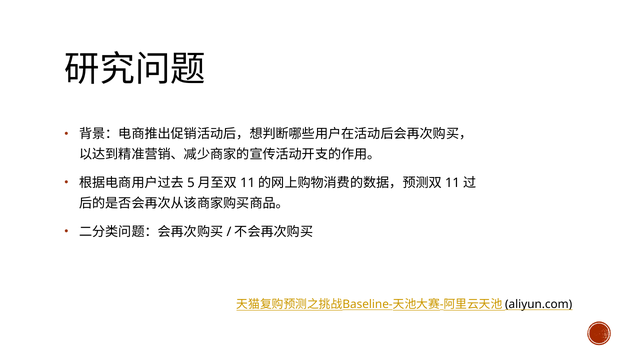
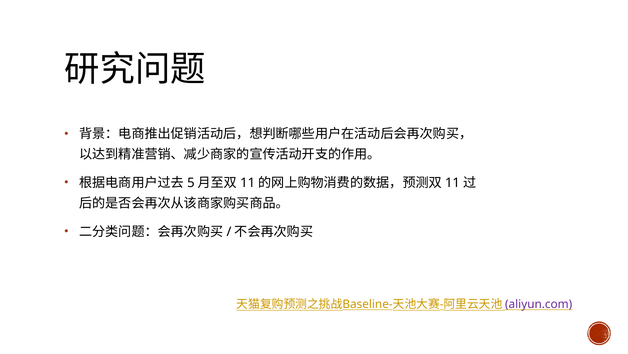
aliyun.com colour: black -> purple (539, 304)
